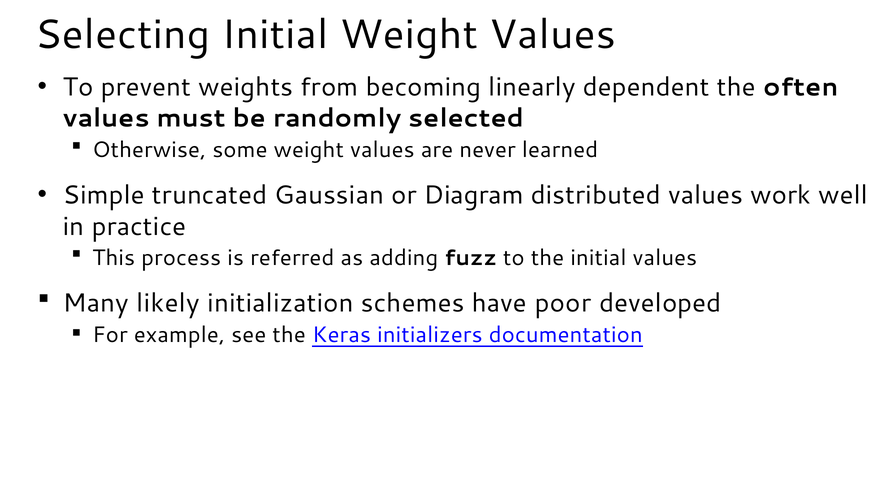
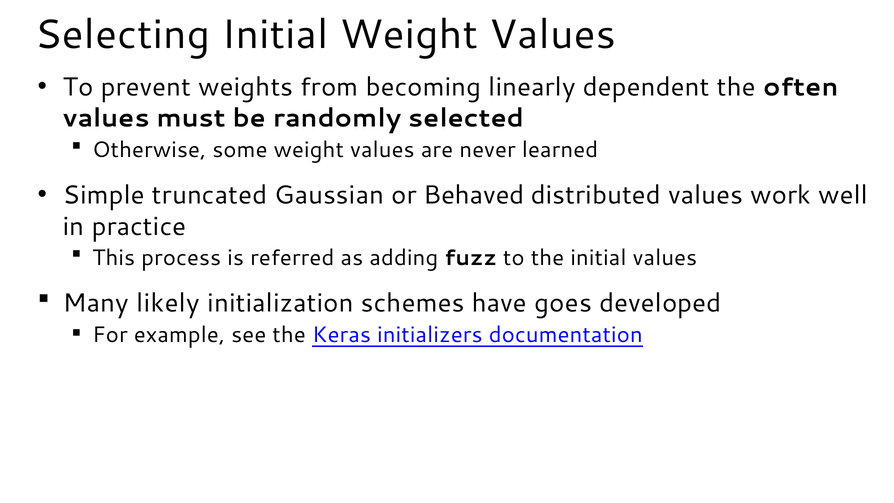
Diagram: Diagram -> Behaved (474, 195)
poor: poor -> goes (563, 303)
